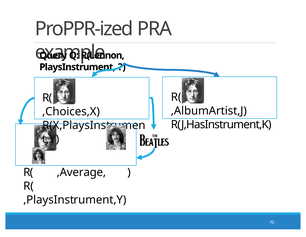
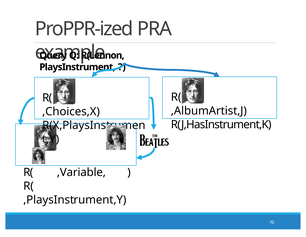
,Average: ,Average -> ,Variable (81, 172)
